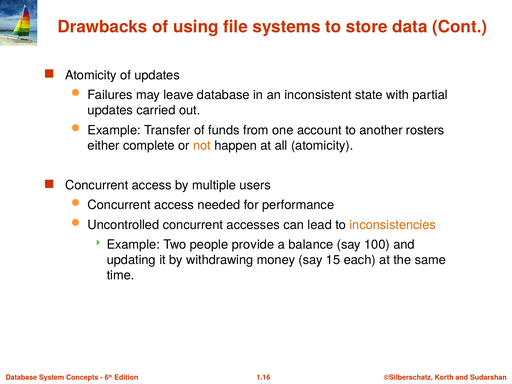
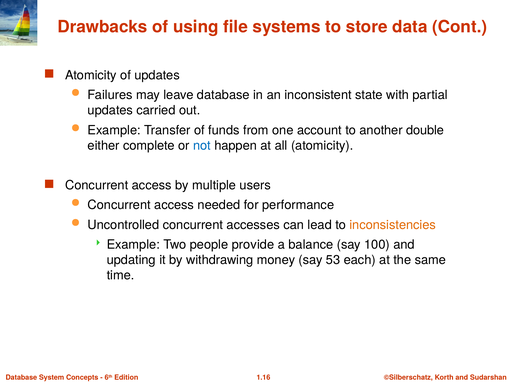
rosters: rosters -> double (425, 130)
not colour: orange -> blue (202, 146)
15: 15 -> 53 (333, 260)
